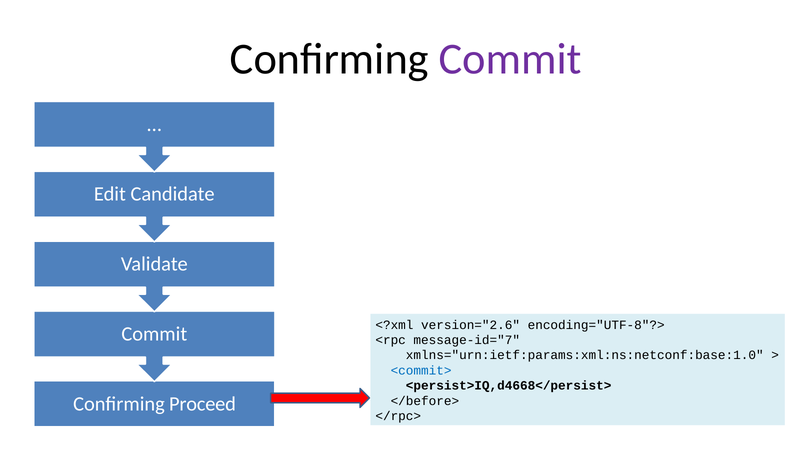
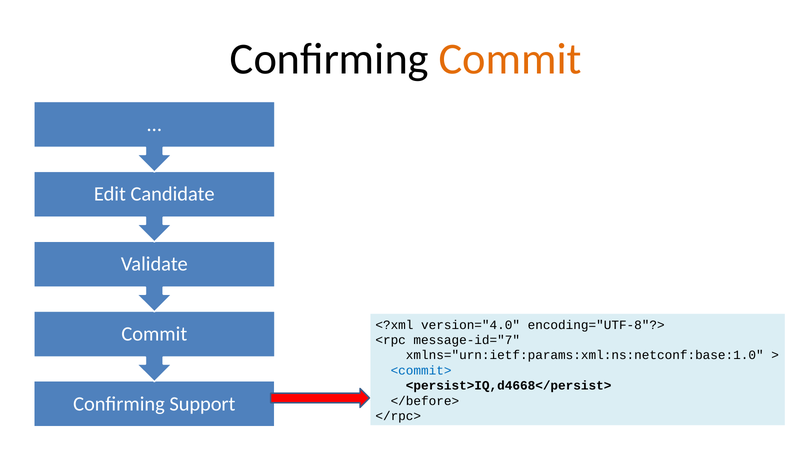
Commit colour: purple -> orange (510, 59)
version="2.6: version="2.6 -> version="4.0 (471, 325)
Proceed: Proceed -> Support (202, 404)
